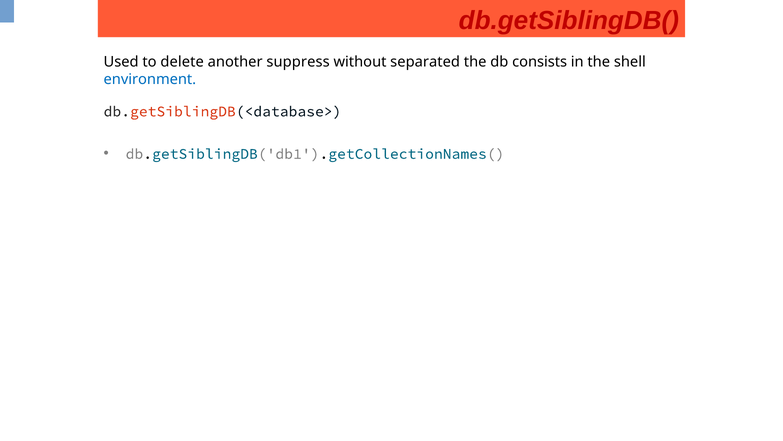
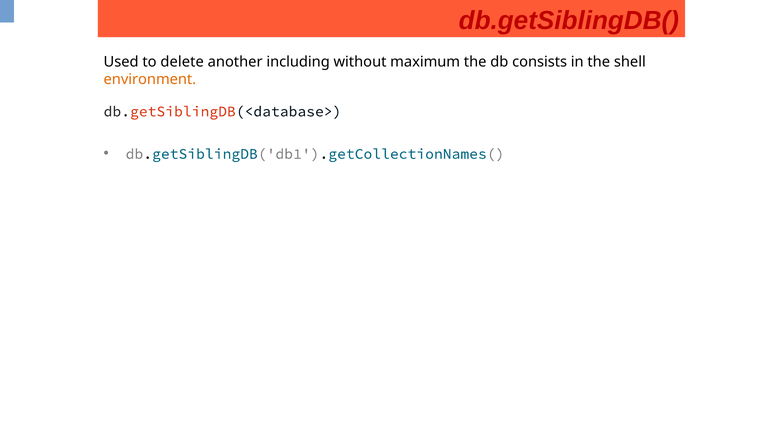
suppress: suppress -> including (298, 62)
separated: separated -> maximum (425, 62)
environment colour: blue -> orange (150, 79)
